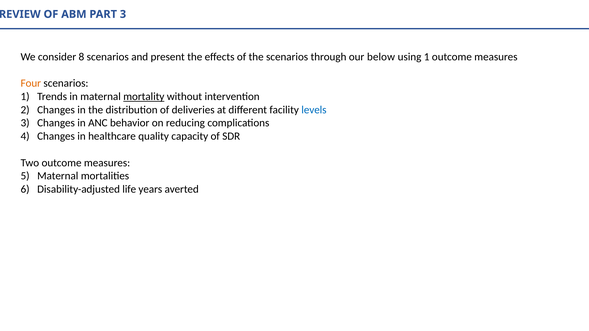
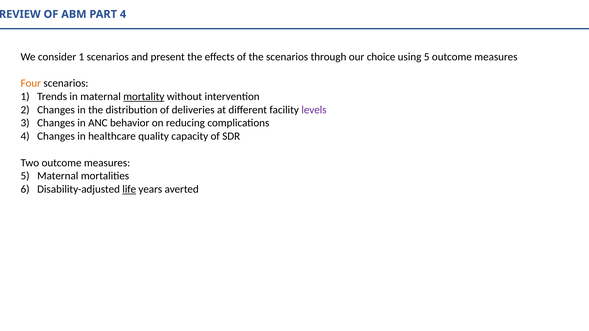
PART 3: 3 -> 4 (123, 14)
consider 8: 8 -> 1 (81, 57)
below: below -> choice (381, 57)
using 1: 1 -> 5 (427, 57)
levels colour: blue -> purple (314, 110)
life underline: none -> present (129, 189)
